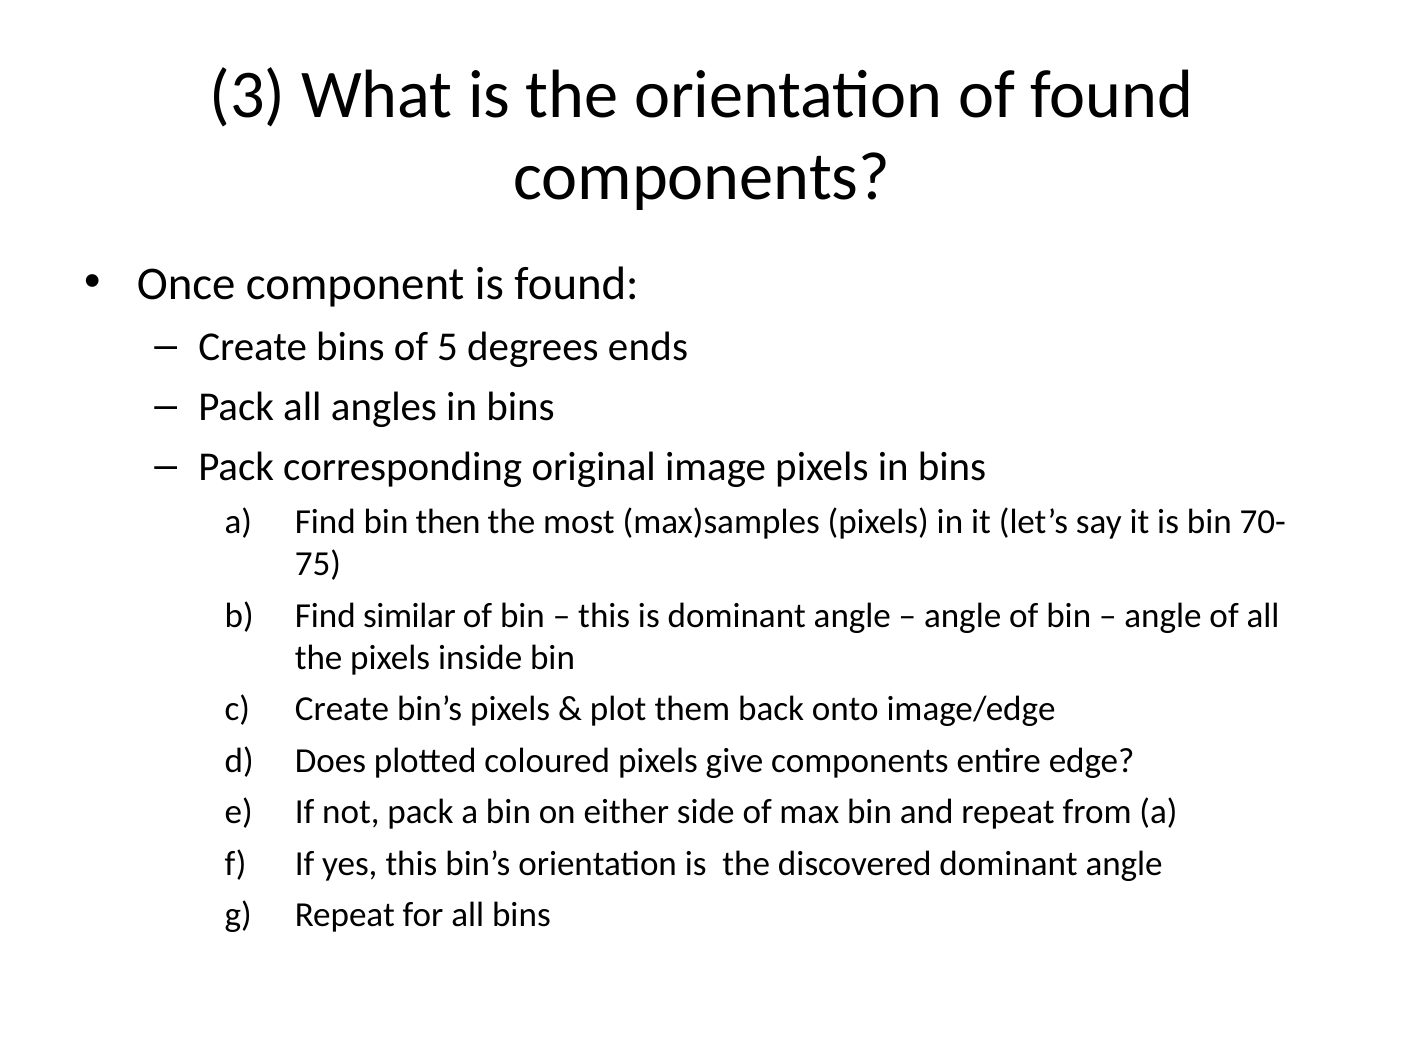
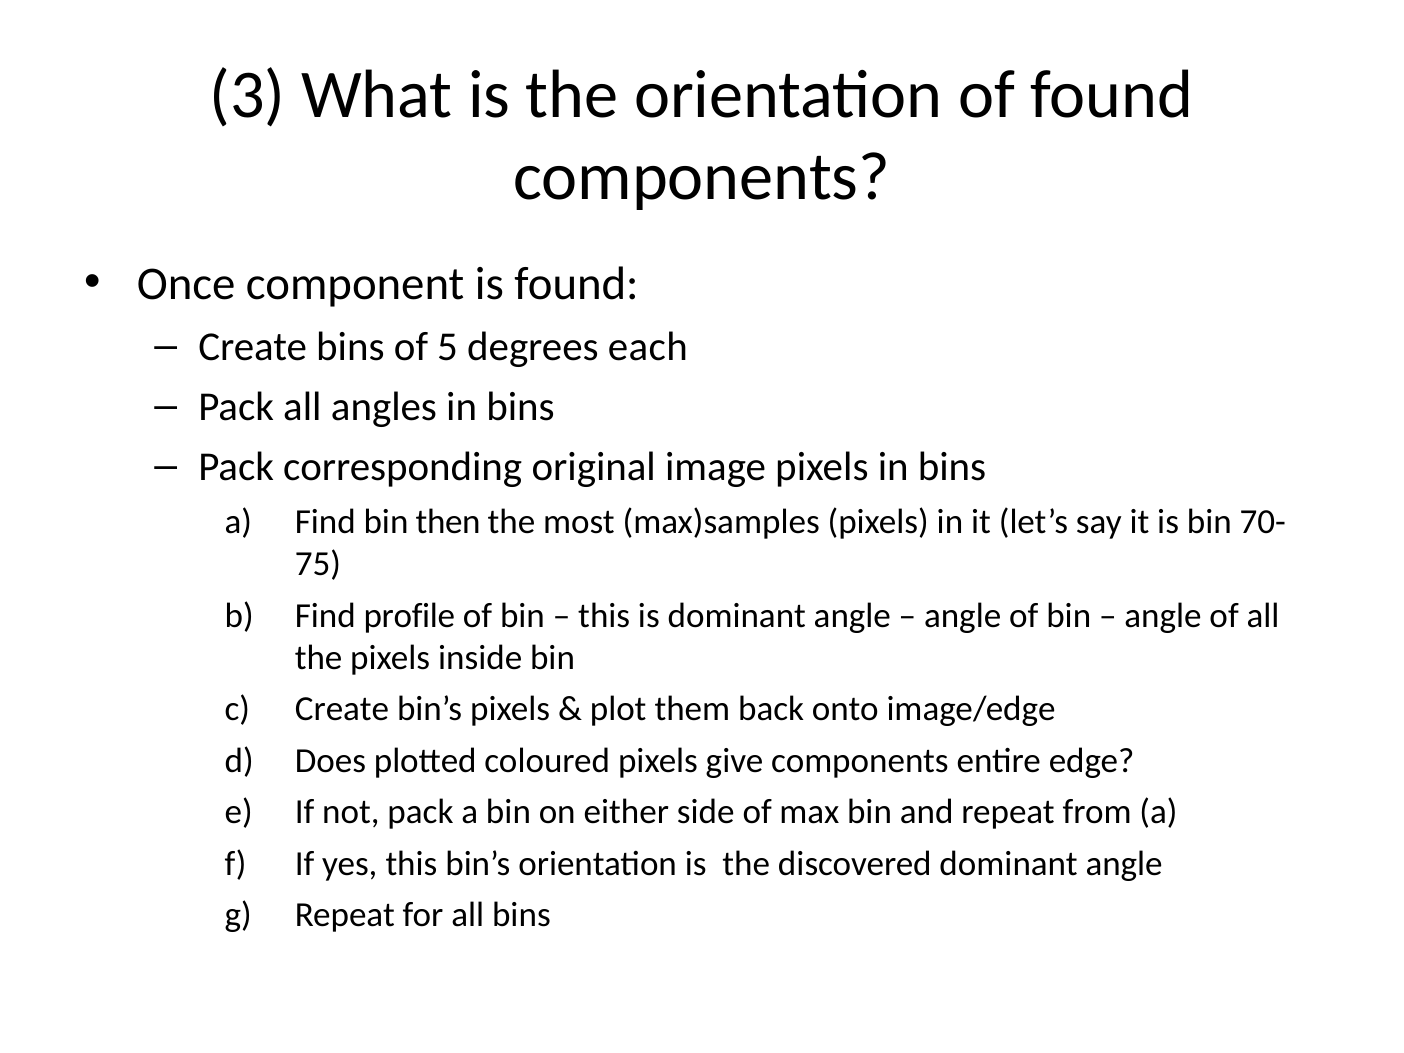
ends: ends -> each (648, 347)
similar: similar -> profile (409, 616)
